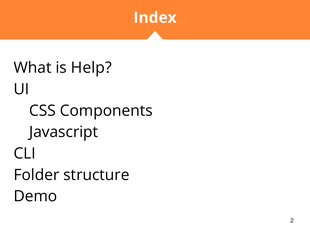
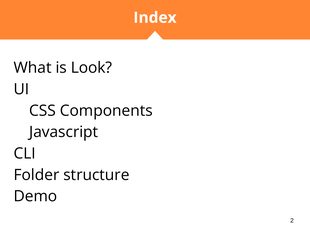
Help: Help -> Look (91, 68)
